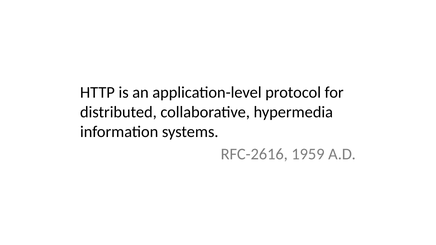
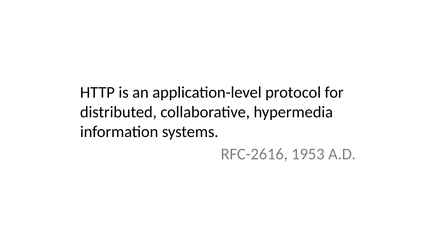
1959: 1959 -> 1953 (308, 154)
